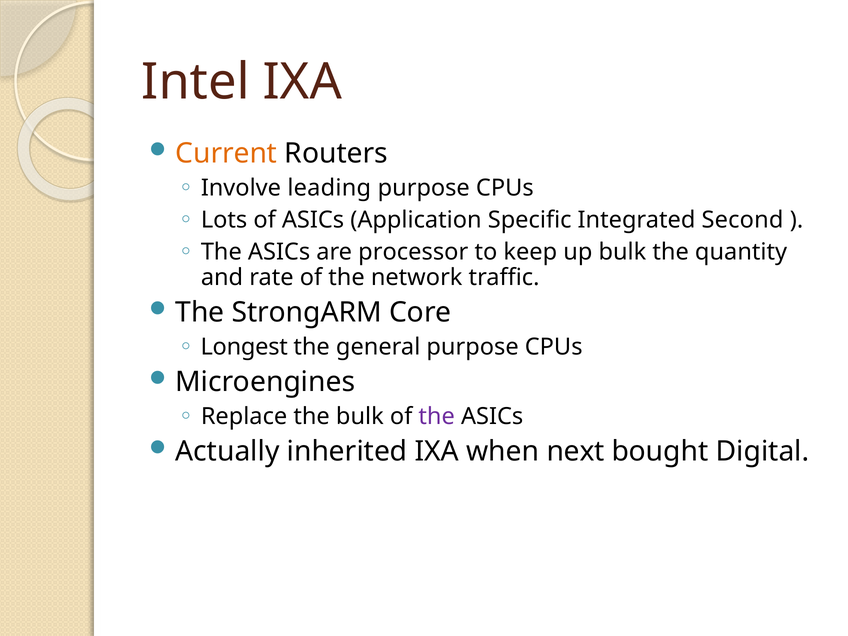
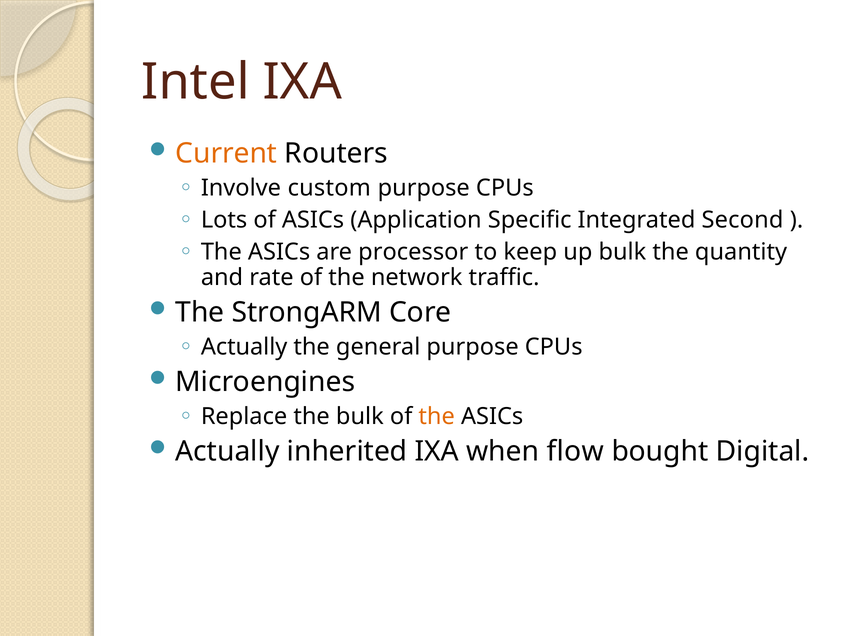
leading: leading -> custom (329, 188)
Longest: Longest -> Actually (244, 347)
the colour: purple -> orange (437, 416)
next: next -> flow (575, 451)
